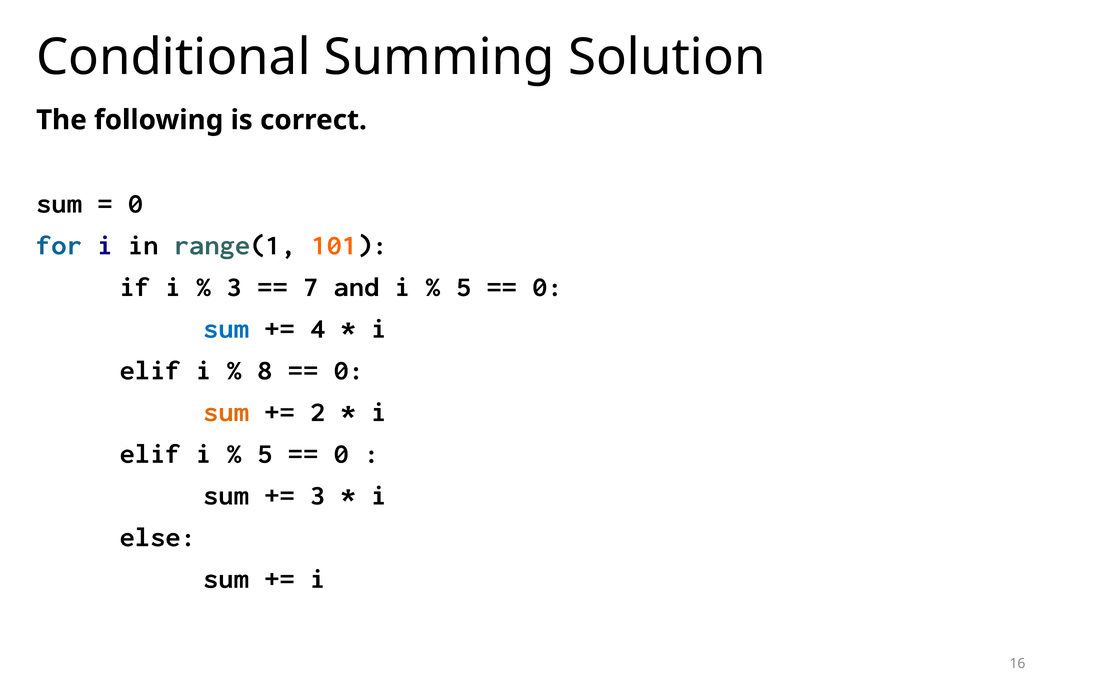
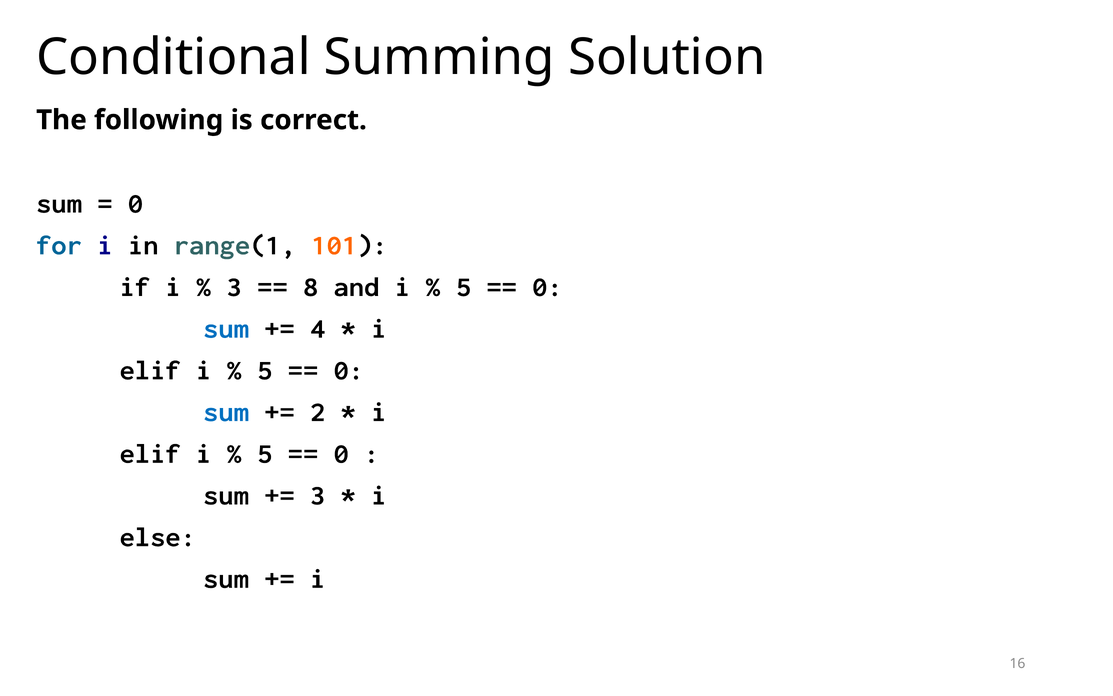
7: 7 -> 8 (311, 287)
8: 8 -> 5 (265, 370)
sum colour: orange -> blue (226, 412)
